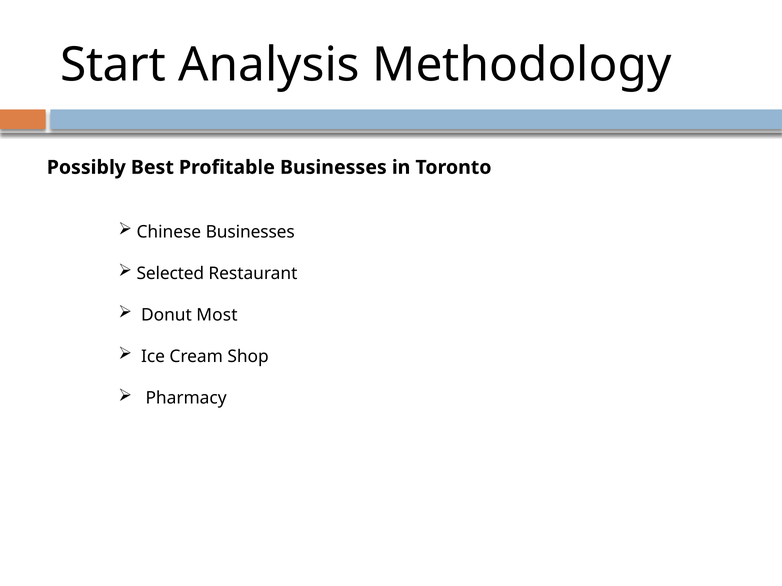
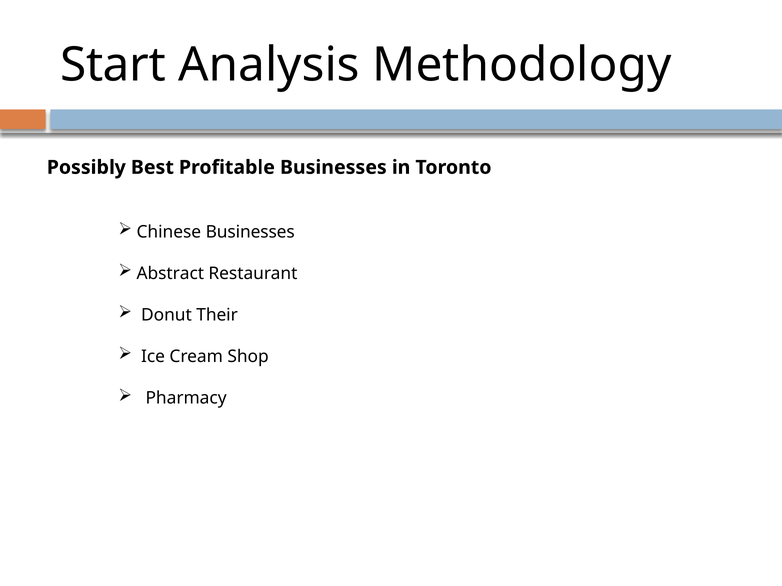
Selected: Selected -> Abstract (170, 274)
Most: Most -> Their (217, 315)
